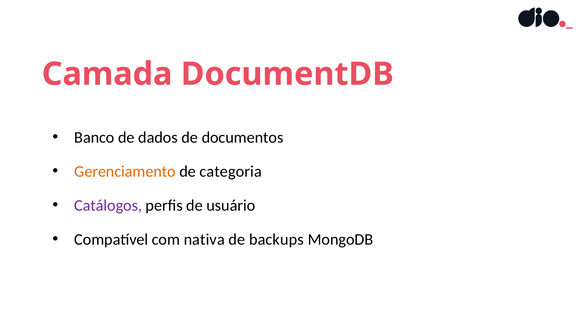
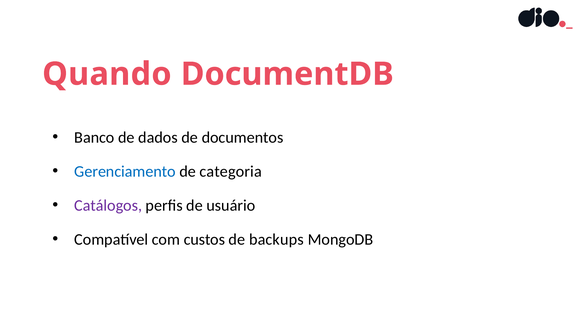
Camada: Camada -> Quando (107, 74)
Gerenciamento colour: orange -> blue (125, 171)
nativa: nativa -> custos (204, 239)
